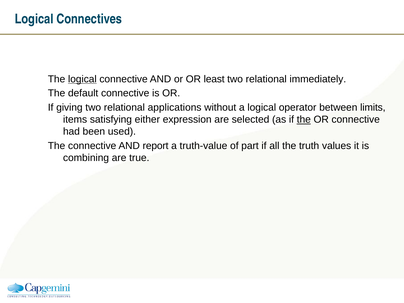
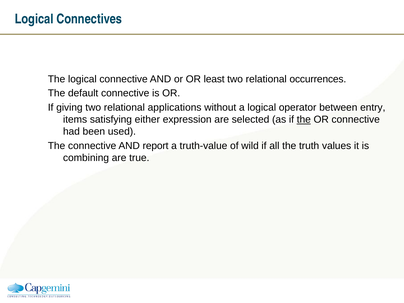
logical underline: present -> none (82, 79)
immediately: immediately -> occurrences (318, 79)
limits: limits -> entry (373, 107)
part: part -> wild (250, 146)
